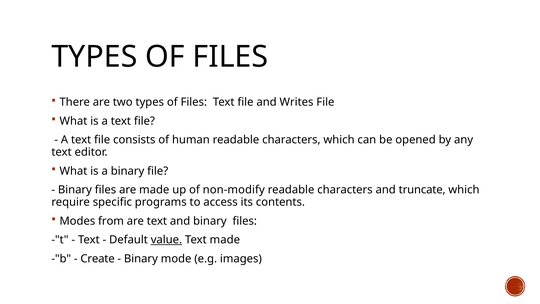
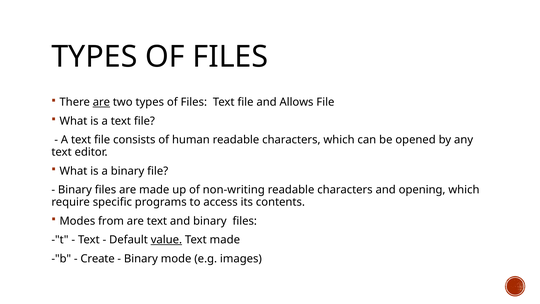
are underline: none -> present (101, 102)
Writes: Writes -> Allows (297, 102)
non-modify: non-modify -> non-writing (234, 190)
truncate: truncate -> opening (422, 190)
